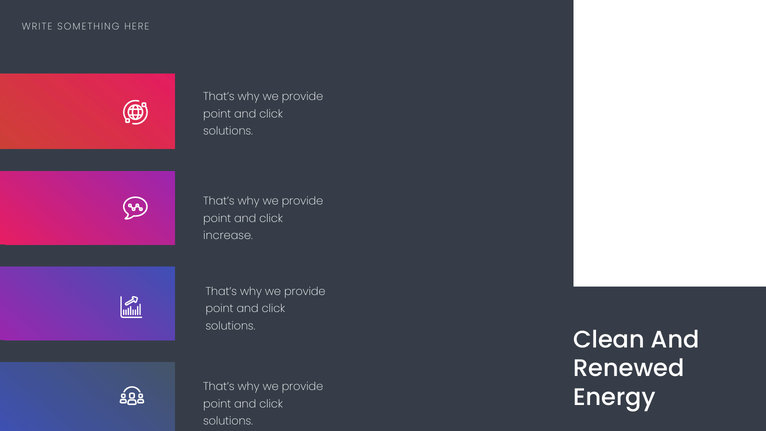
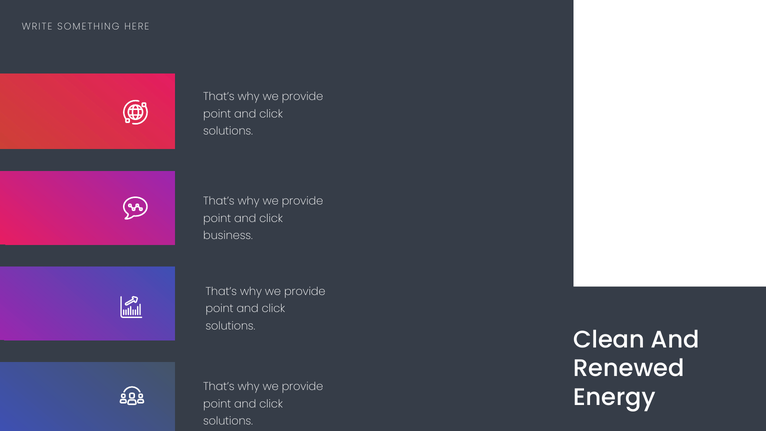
increase: increase -> business (228, 235)
